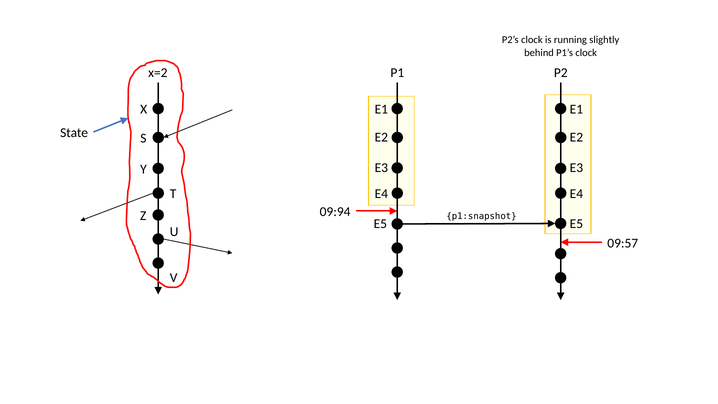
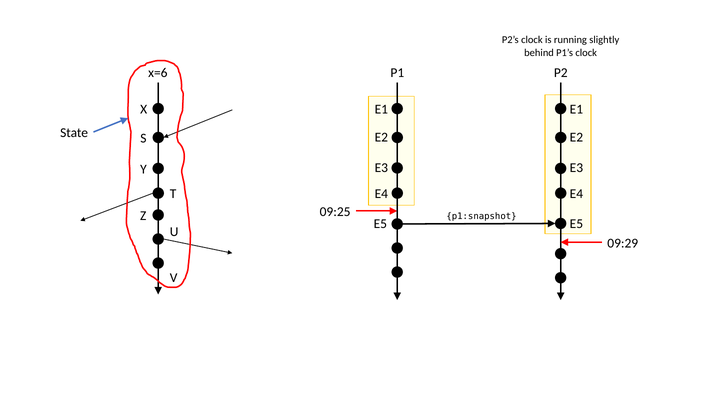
x=2: x=2 -> x=6 (158, 73)
09:94: 09:94 -> 09:25 (335, 212)
09:57: 09:57 -> 09:29 (623, 243)
